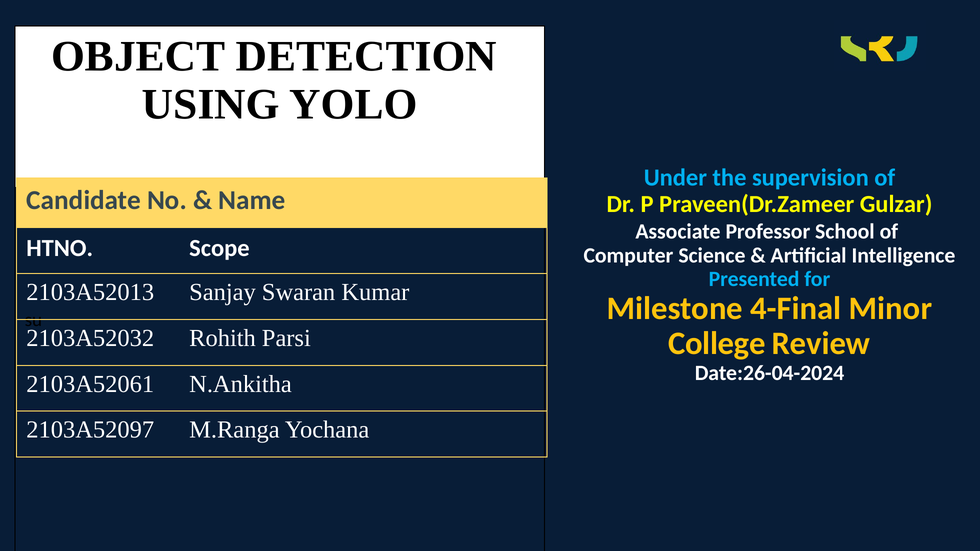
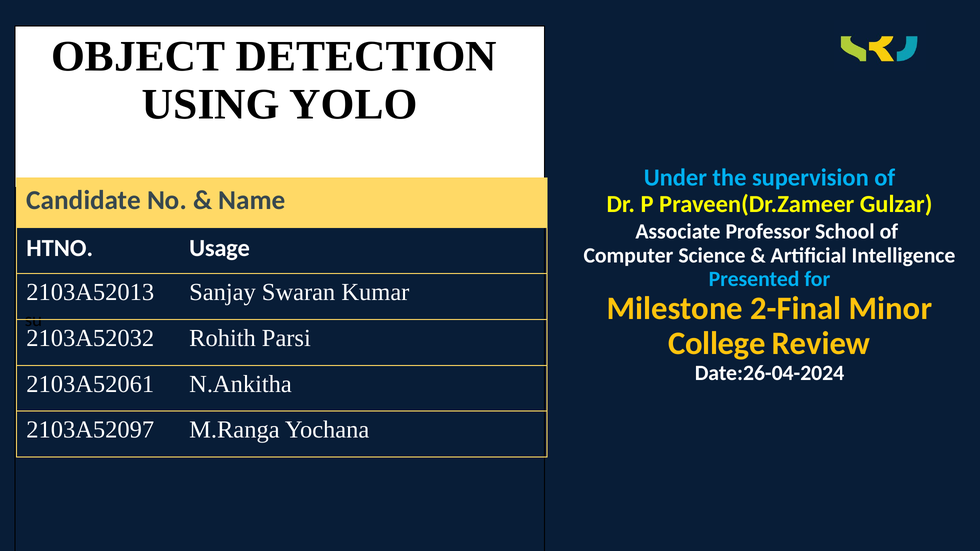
Scope: Scope -> Usage (220, 248)
4-Final: 4-Final -> 2-Final (796, 308)
